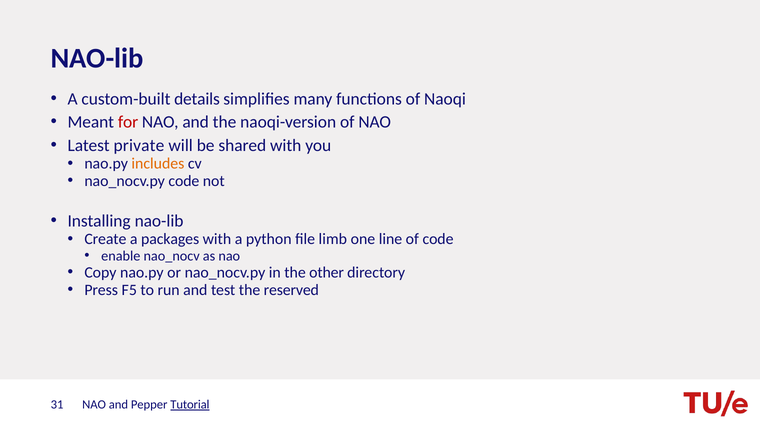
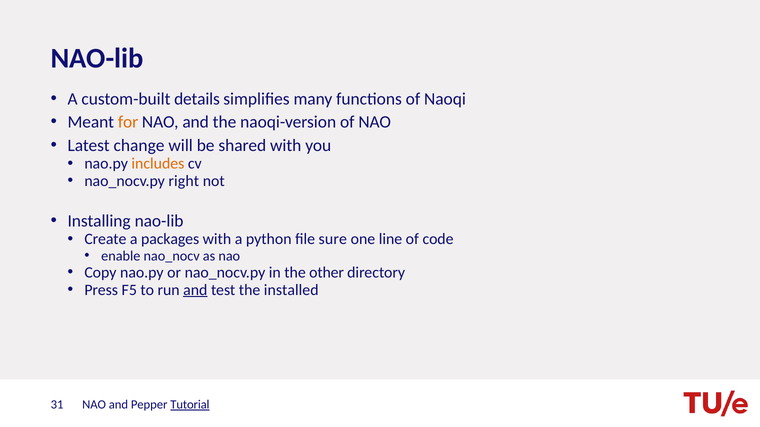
for colour: red -> orange (128, 122)
private: private -> change (139, 146)
nao_nocv.py code: code -> right (184, 181)
limb: limb -> sure (333, 240)
and underline: none -> present (195, 290)
reserved: reserved -> installed (291, 290)
